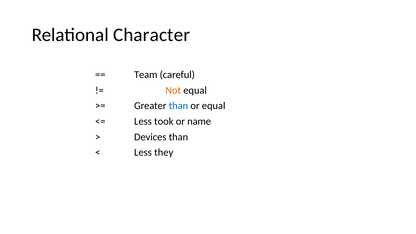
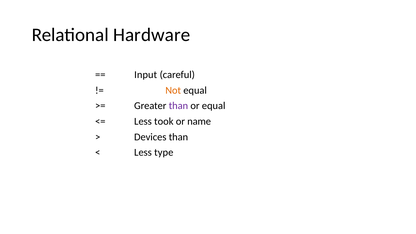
Character: Character -> Hardware (152, 35)
Team: Team -> Input (146, 75)
than colour: blue -> purple (178, 106)
they: they -> type (164, 153)
